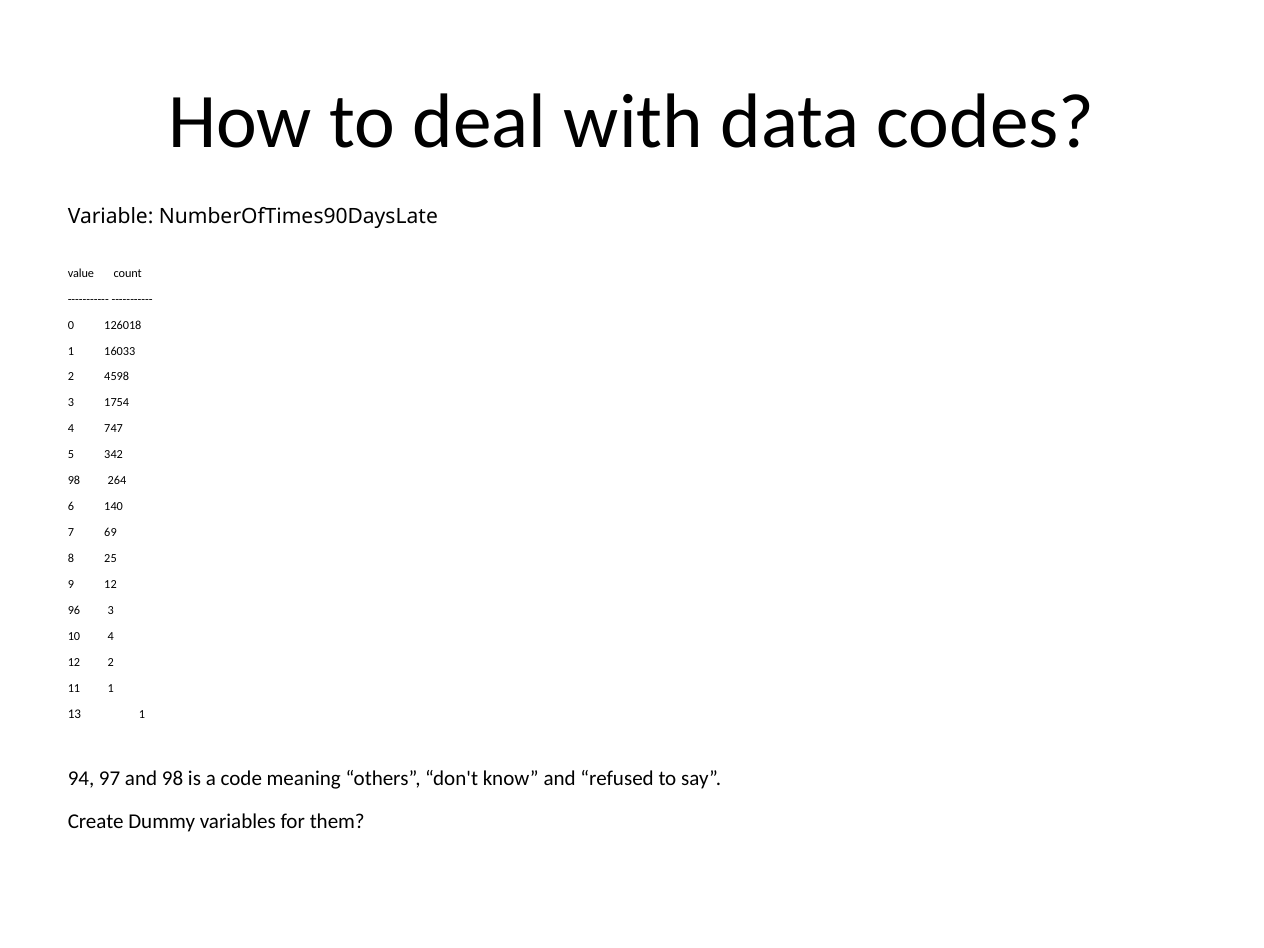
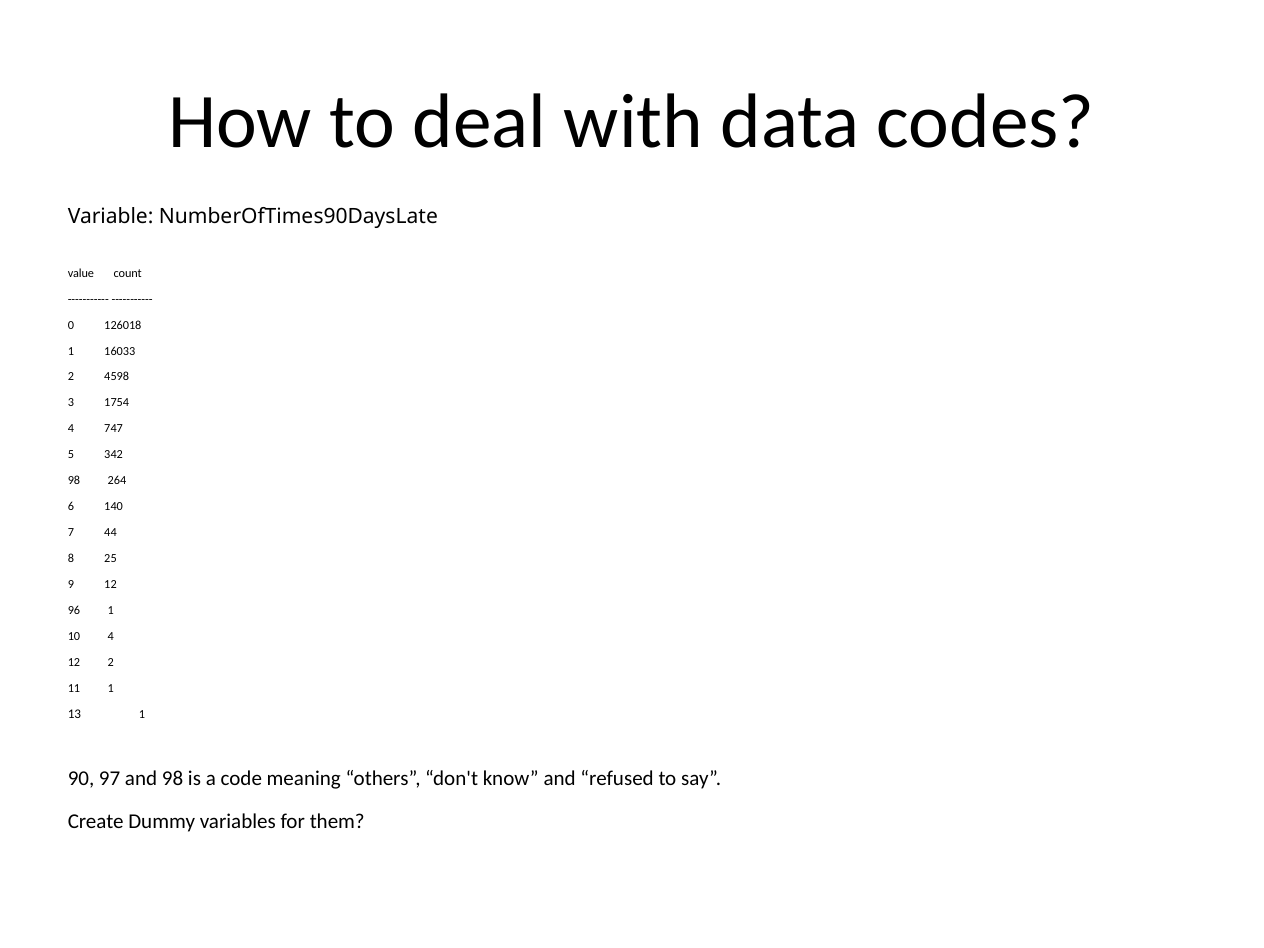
69: 69 -> 44 (110, 533)
96 3: 3 -> 1 (111, 611)
94: 94 -> 90 (81, 779)
